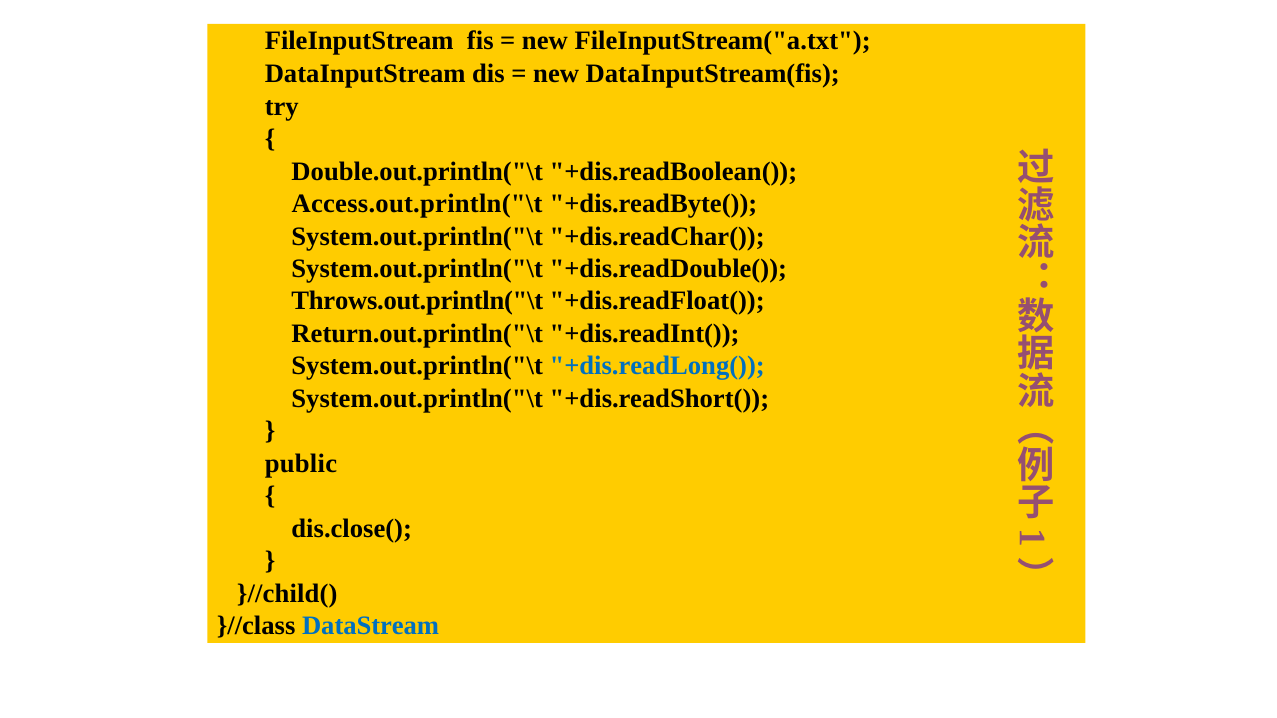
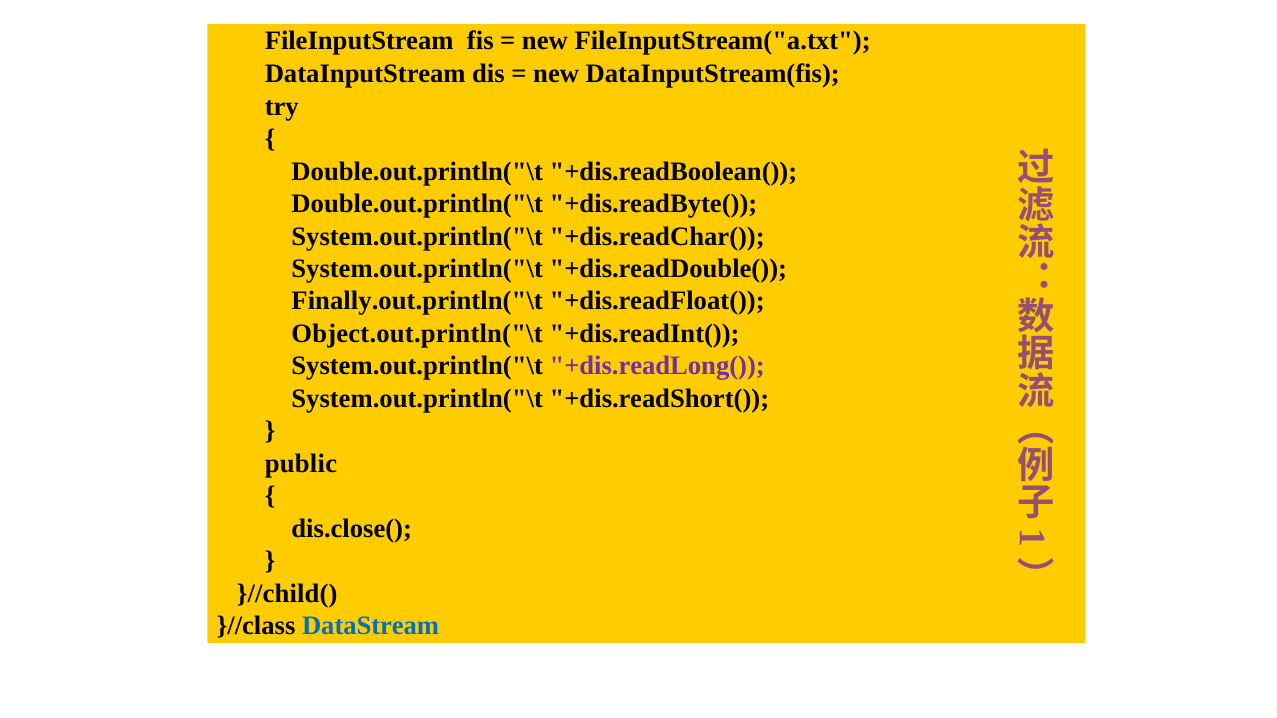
Access.out.println("\t: Access.out.println("\t -> Double.out.println("\t (417, 204)
Throws.out.println("\t: Throws.out.println("\t -> Finally.out.println("\t (417, 301)
Return.out.println("\t: Return.out.println("\t -> Object.out.println("\t (417, 334)
+dis.readLong( colour: blue -> purple (657, 366)
